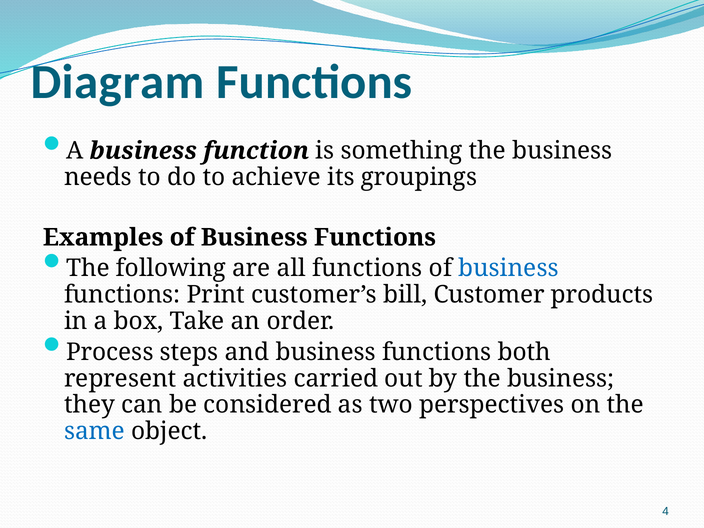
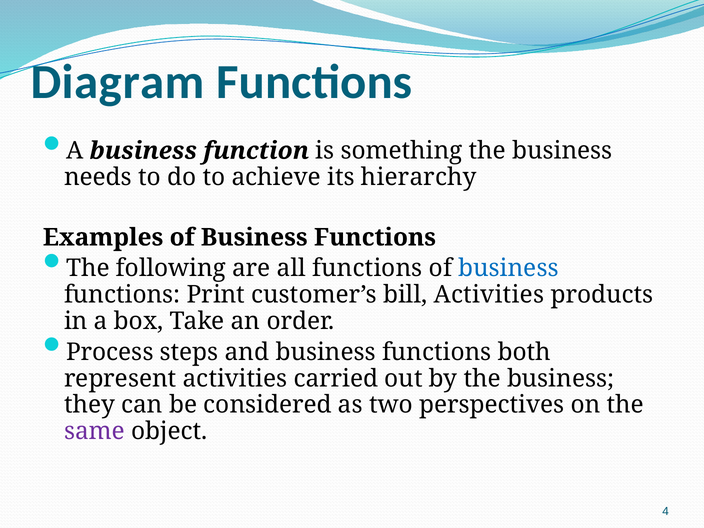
groupings: groupings -> hierarchy (419, 177)
bill Customer: Customer -> Activities (489, 295)
same colour: blue -> purple (94, 431)
